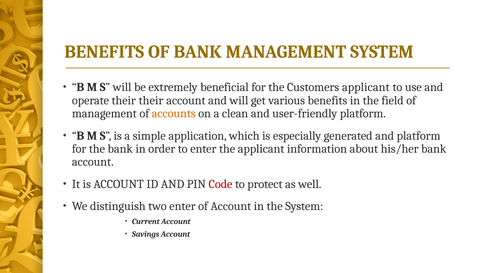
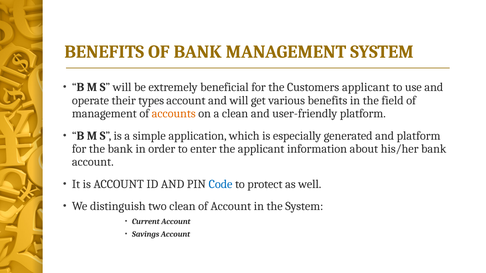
their their: their -> types (151, 101)
Code colour: red -> blue (221, 184)
two enter: enter -> clean (182, 207)
